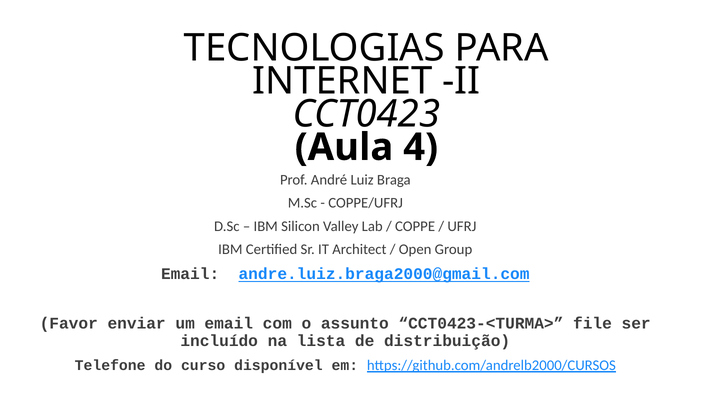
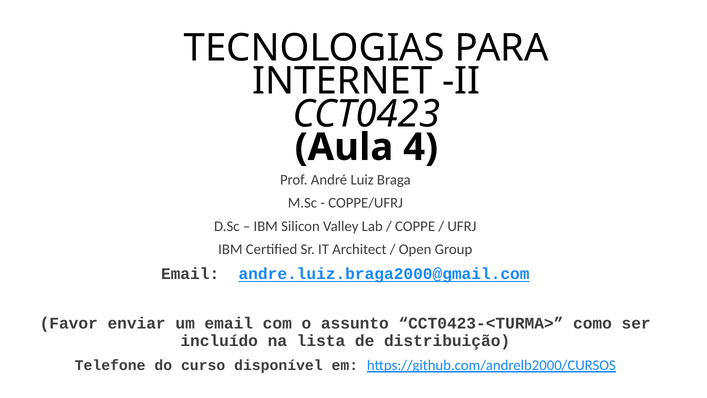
file: file -> como (592, 323)
